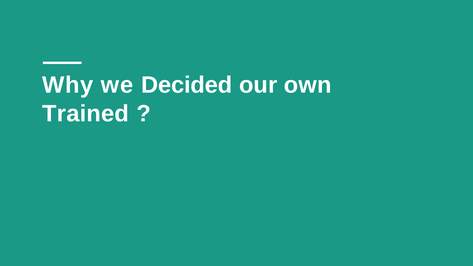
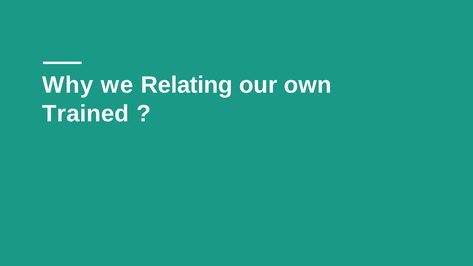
Decided: Decided -> Relating (187, 85)
